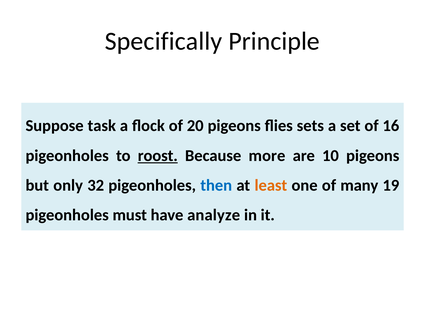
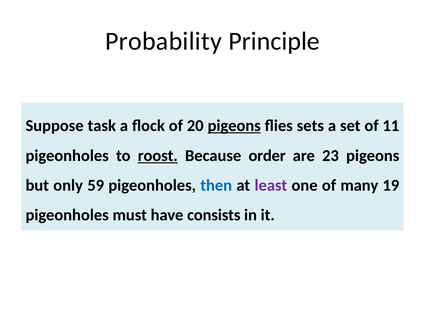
Specifically: Specifically -> Probability (164, 41)
pigeons underline: none -> present (234, 126)
16: 16 -> 11 (391, 126)
more: more -> order (267, 155)
10: 10 -> 23 (330, 155)
32: 32 -> 59 (96, 185)
least colour: orange -> purple (271, 185)
analyze: analyze -> consists (214, 215)
